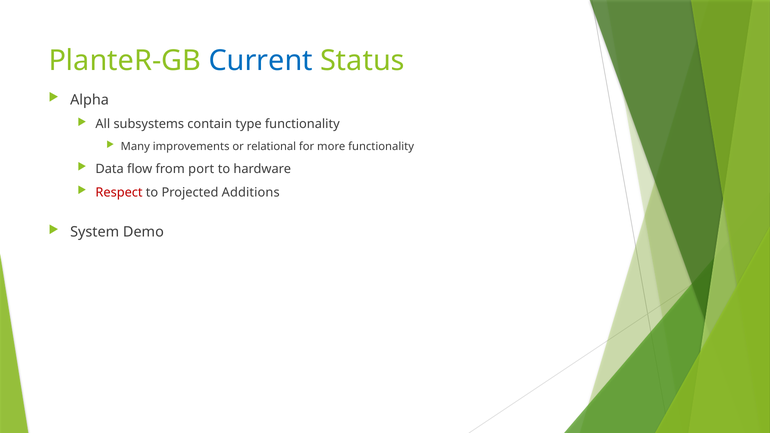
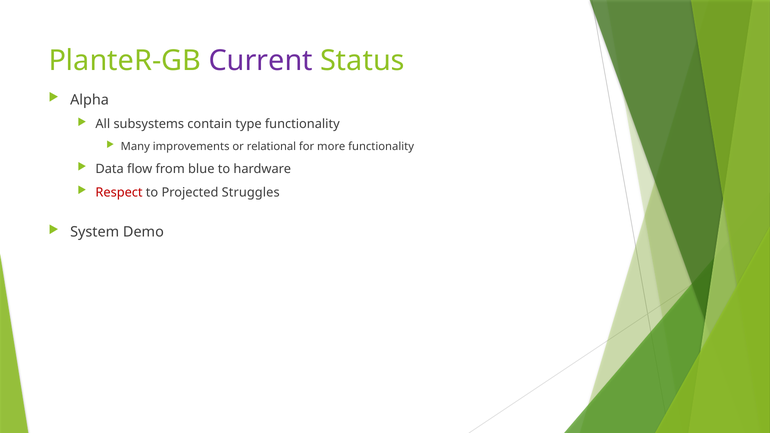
Current colour: blue -> purple (261, 61)
port: port -> blue (201, 169)
Additions: Additions -> Struggles (251, 192)
